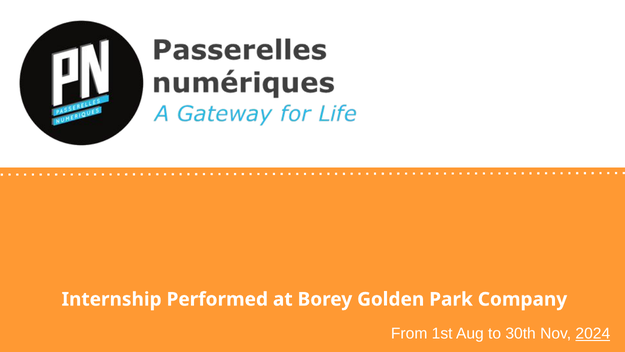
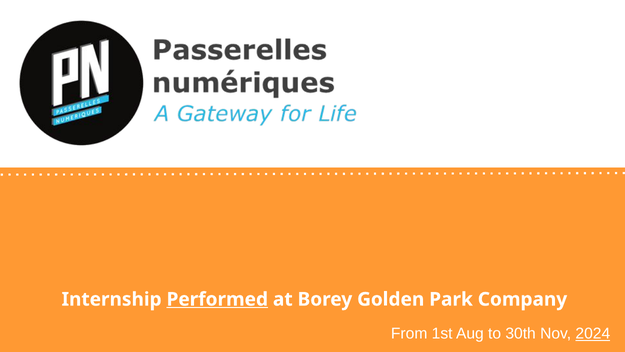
Performed underline: none -> present (217, 299)
